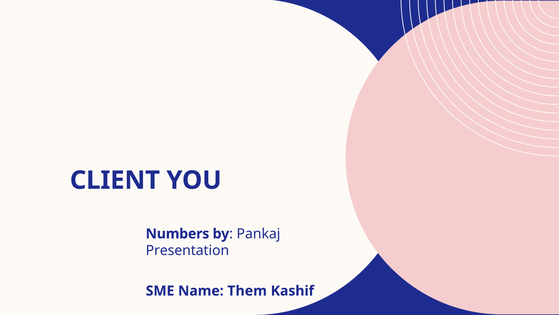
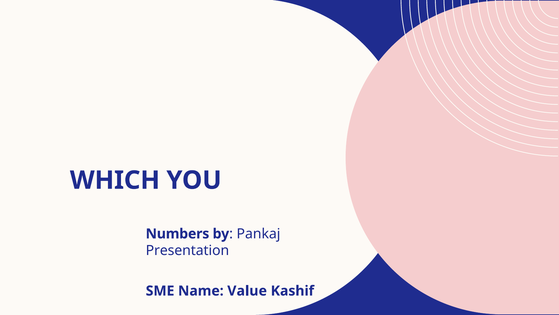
CLIENT: CLIENT -> WHICH (115, 180)
Them: Them -> Value (247, 290)
